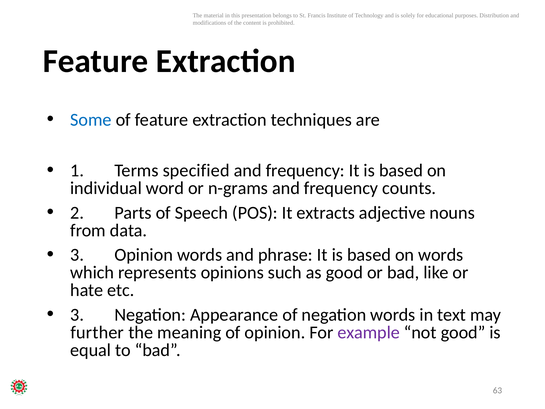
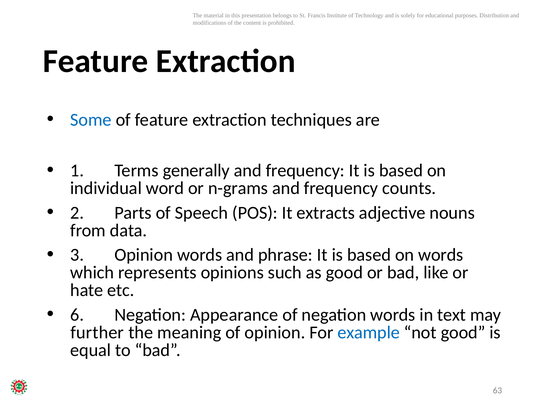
specified: specified -> generally (196, 171)
3: 3 -> 6 (77, 315)
example colour: purple -> blue (369, 332)
